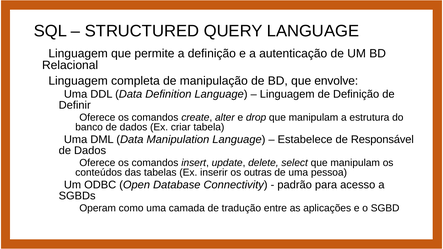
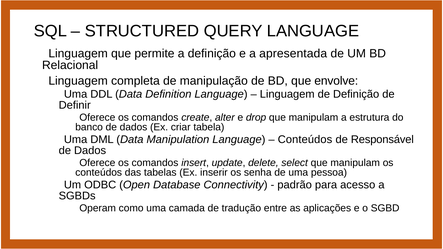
autenticação: autenticação -> apresentada (293, 54)
Estabelece: Estabelece -> Conteúdos (305, 140)
outras: outras -> senha (258, 173)
